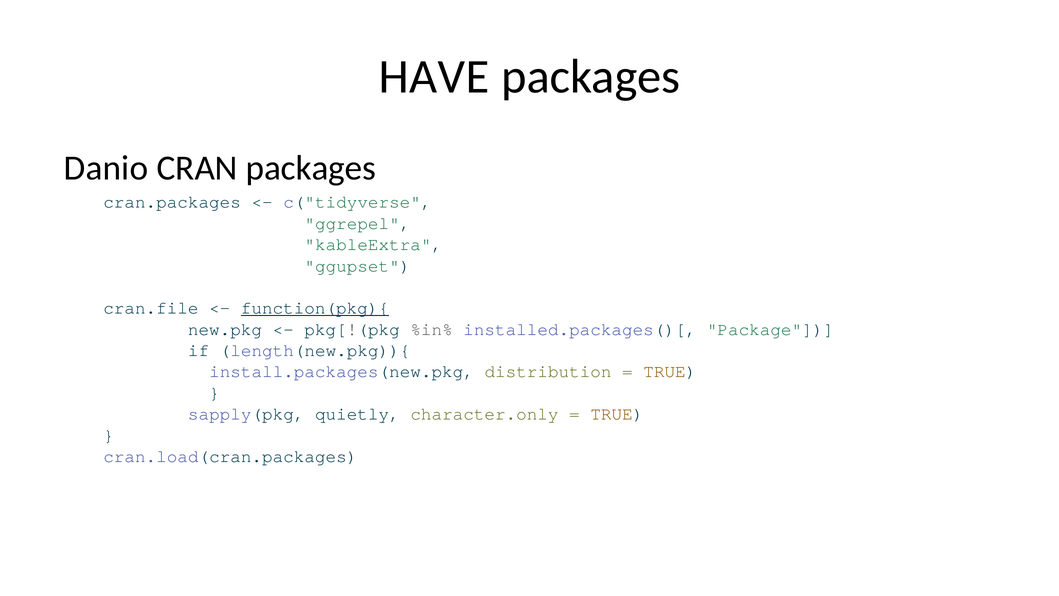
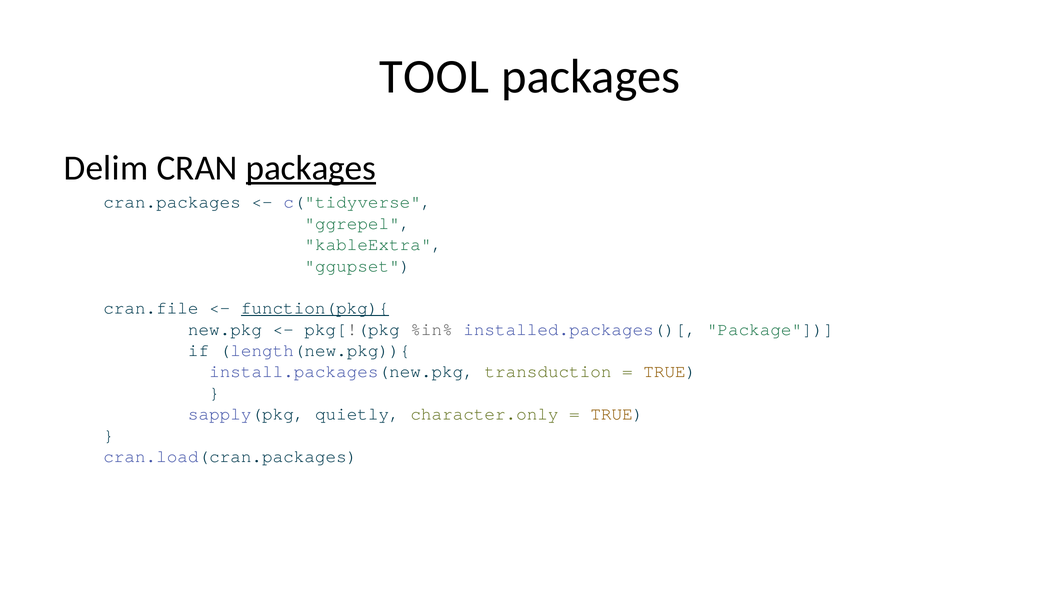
HAVE: HAVE -> TOOL (434, 77)
Danio: Danio -> Delim (106, 168)
packages underline: none -> present (311, 168)
distribution: distribution -> transduction (548, 371)
